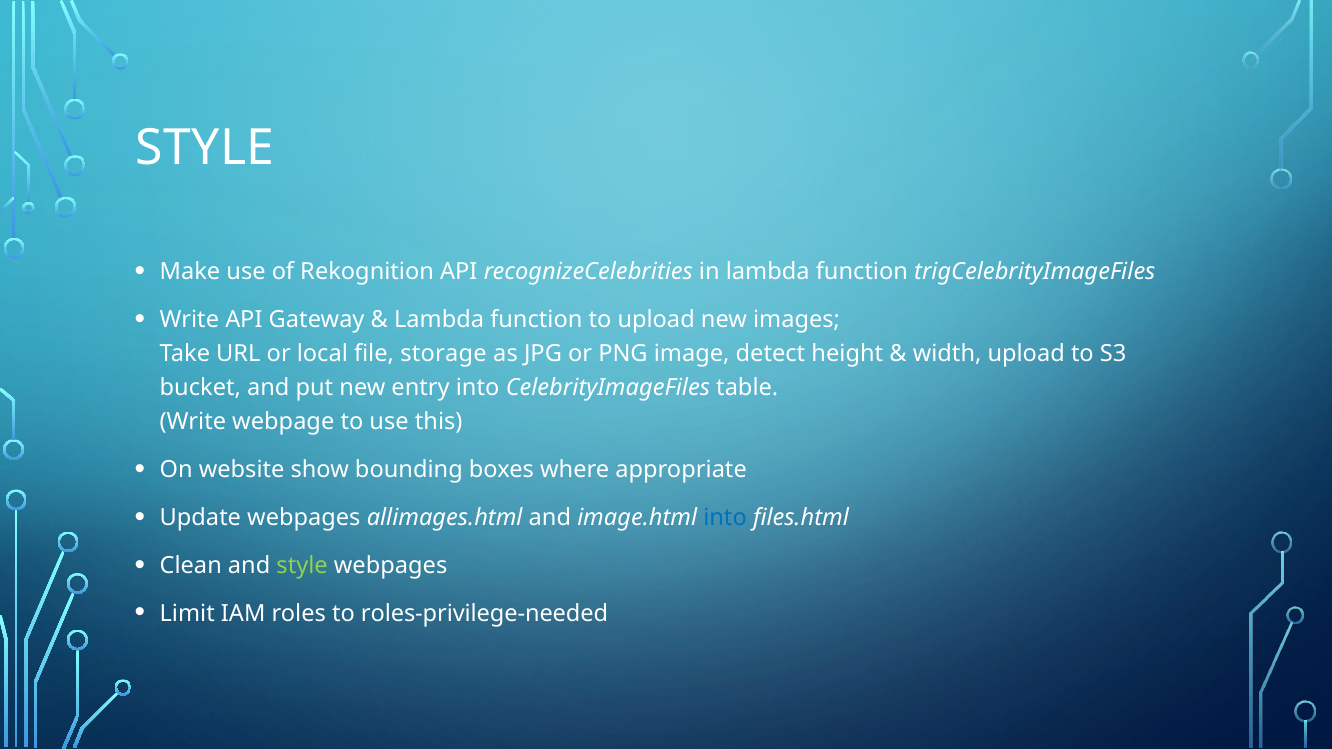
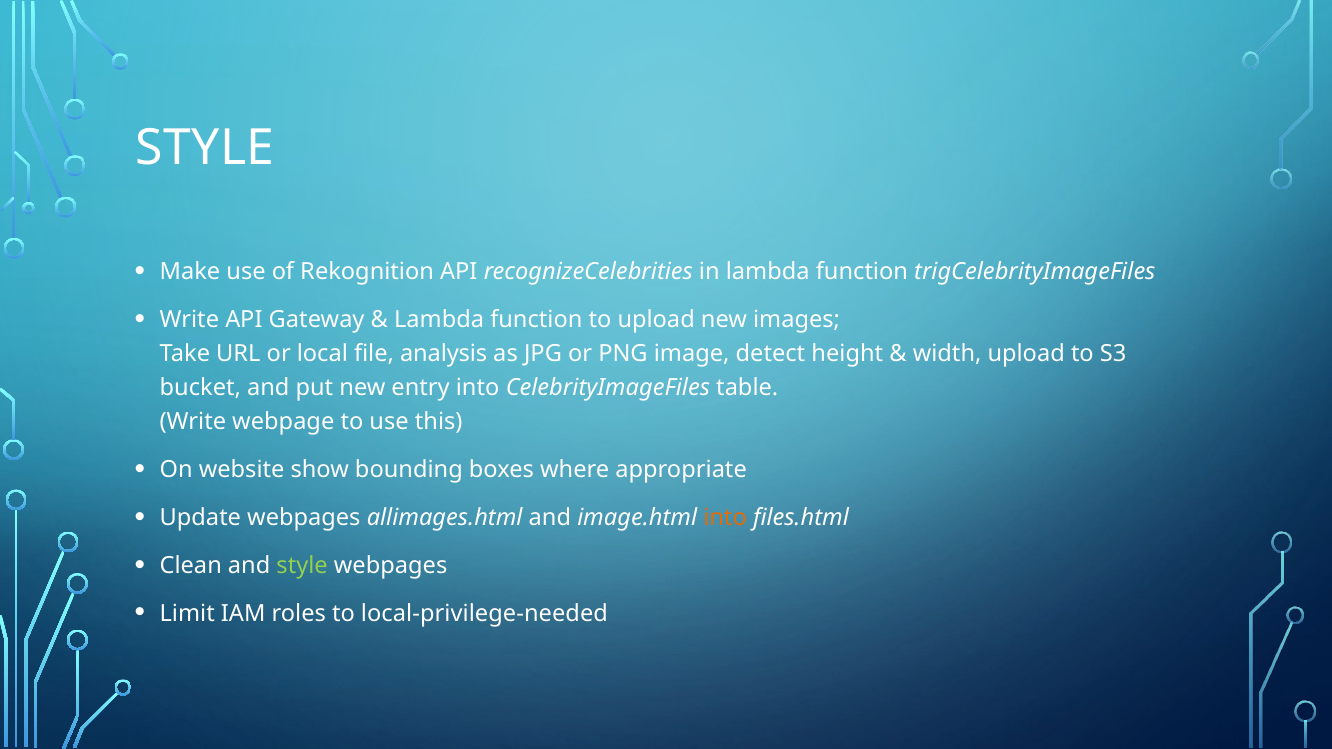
storage: storage -> analysis (444, 354)
into colour: blue -> orange (725, 518)
roles-privilege-needed: roles-privilege-needed -> local-privilege-needed (484, 614)
